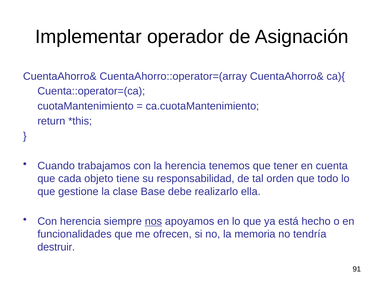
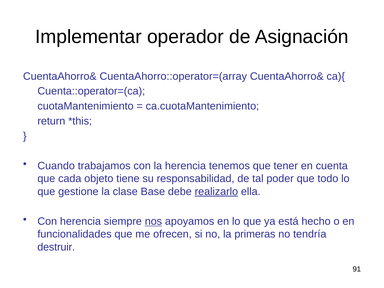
orden: orden -> poder (280, 179)
realizarlo underline: none -> present (216, 192)
memoria: memoria -> primeras (255, 234)
